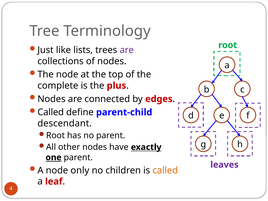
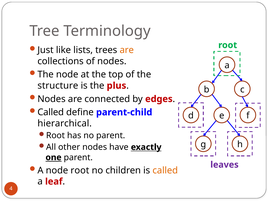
are colour: purple -> orange (127, 50)
complete: complete -> structure (58, 86)
descendant: descendant -> hierarchical (65, 123)
node only: only -> root (80, 170)
